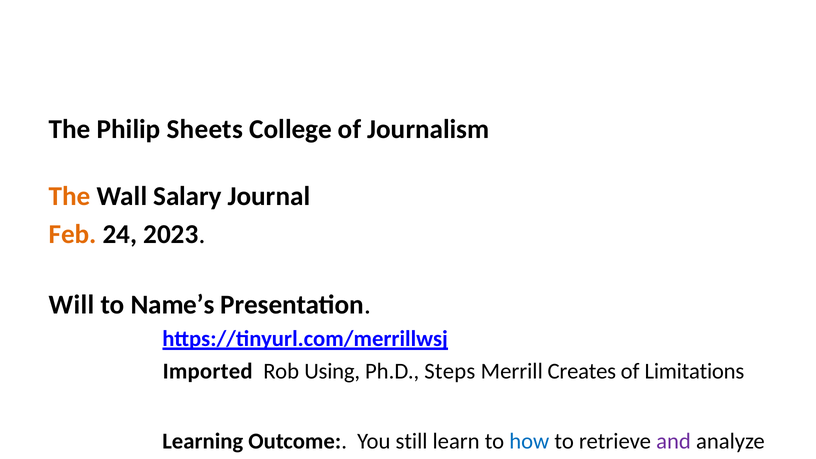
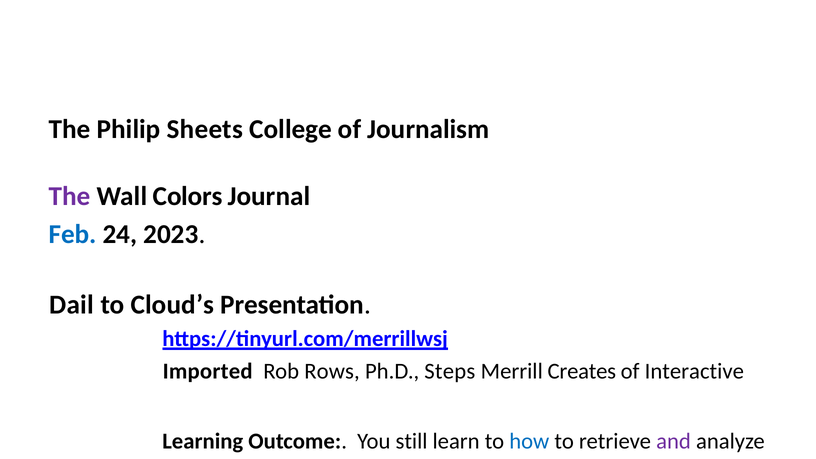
The colour: orange -> purple (70, 196)
Salary: Salary -> Colors (188, 196)
Feb colour: orange -> blue (73, 234)
Will: Will -> Dail (72, 305)
Name’s: Name’s -> Cloud’s (172, 305)
Using: Using -> Rows (332, 371)
of Limitations: Limitations -> Interactive (694, 371)
